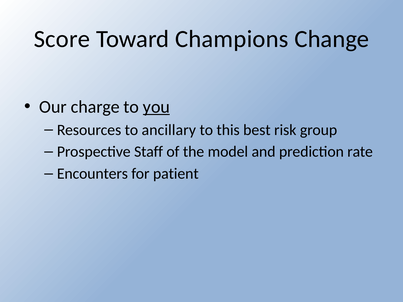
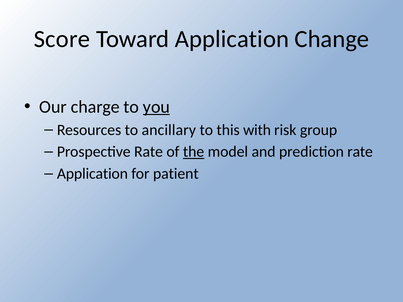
Toward Champions: Champions -> Application (232, 39)
best: best -> with (257, 130)
Prospective Staff: Staff -> Rate (149, 152)
the underline: none -> present (194, 152)
Encounters: Encounters -> Application (92, 174)
